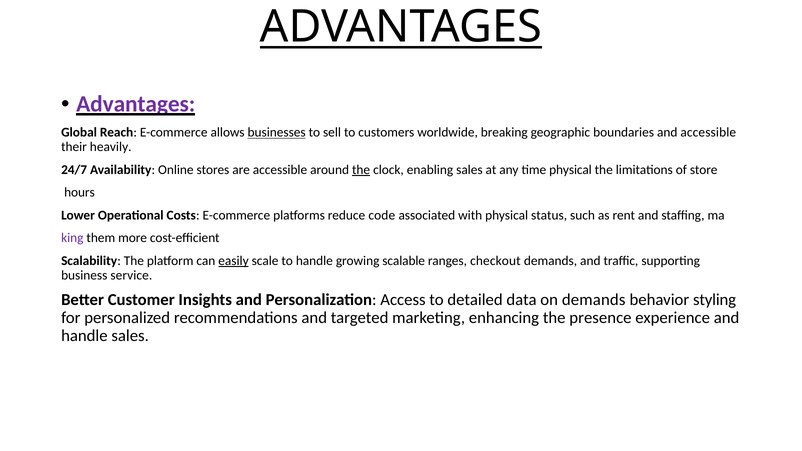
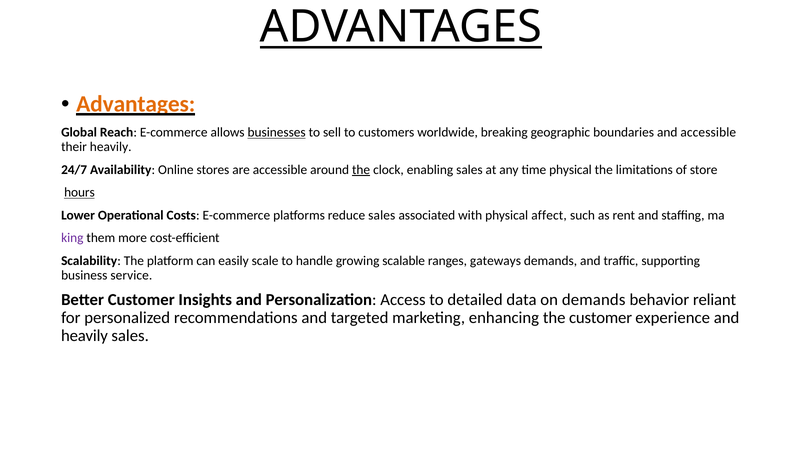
Advantages colour: purple -> orange (136, 104)
hours underline: none -> present (79, 192)
reduce code: code -> sales (382, 215)
status: status -> affect (549, 215)
easily underline: present -> none (233, 261)
checkout: checkout -> gateways (495, 261)
styling: styling -> reliant (715, 300)
the presence: presence -> customer (601, 318)
handle: handle -> heavily (84, 336)
